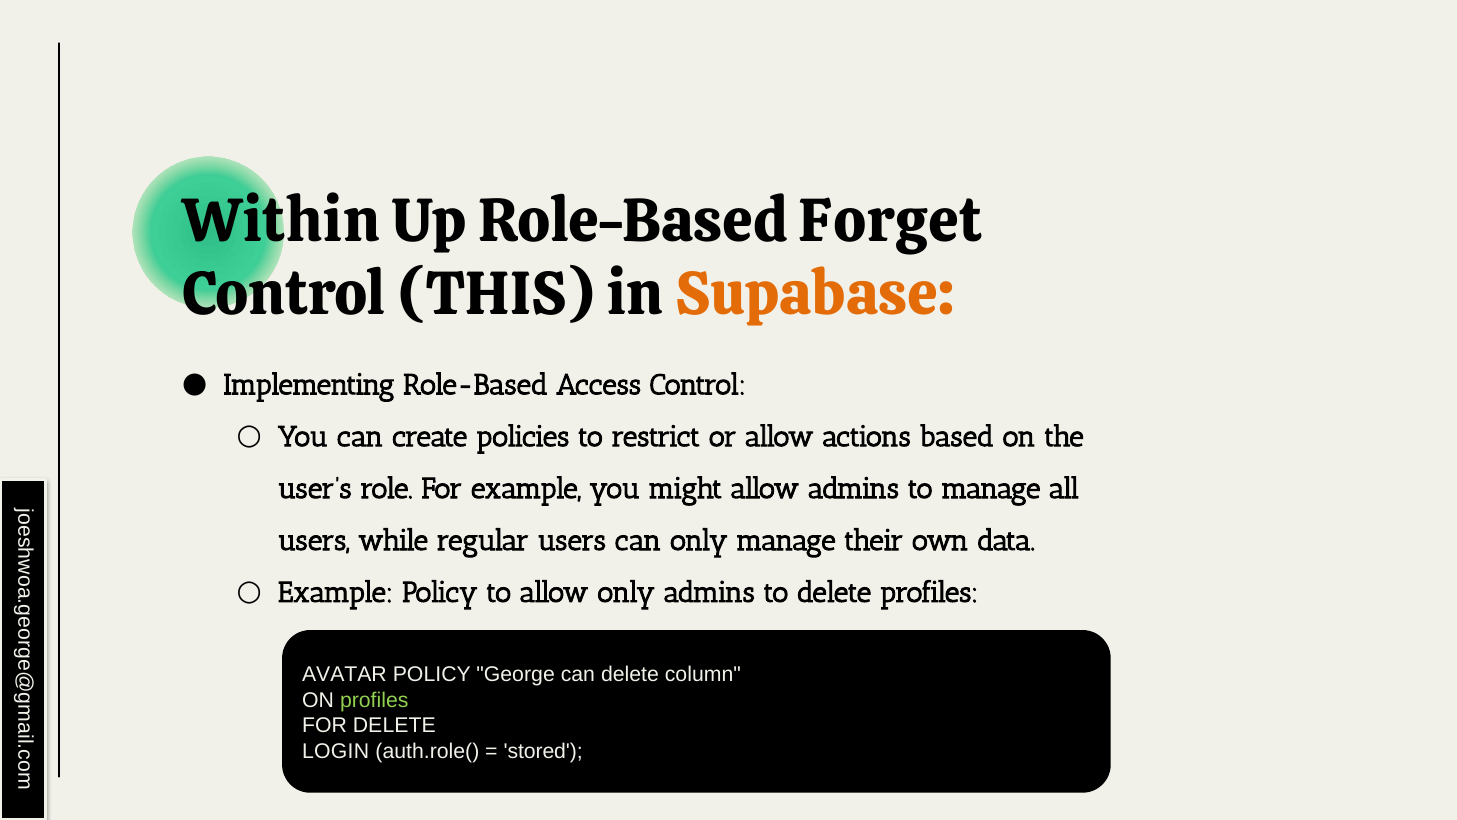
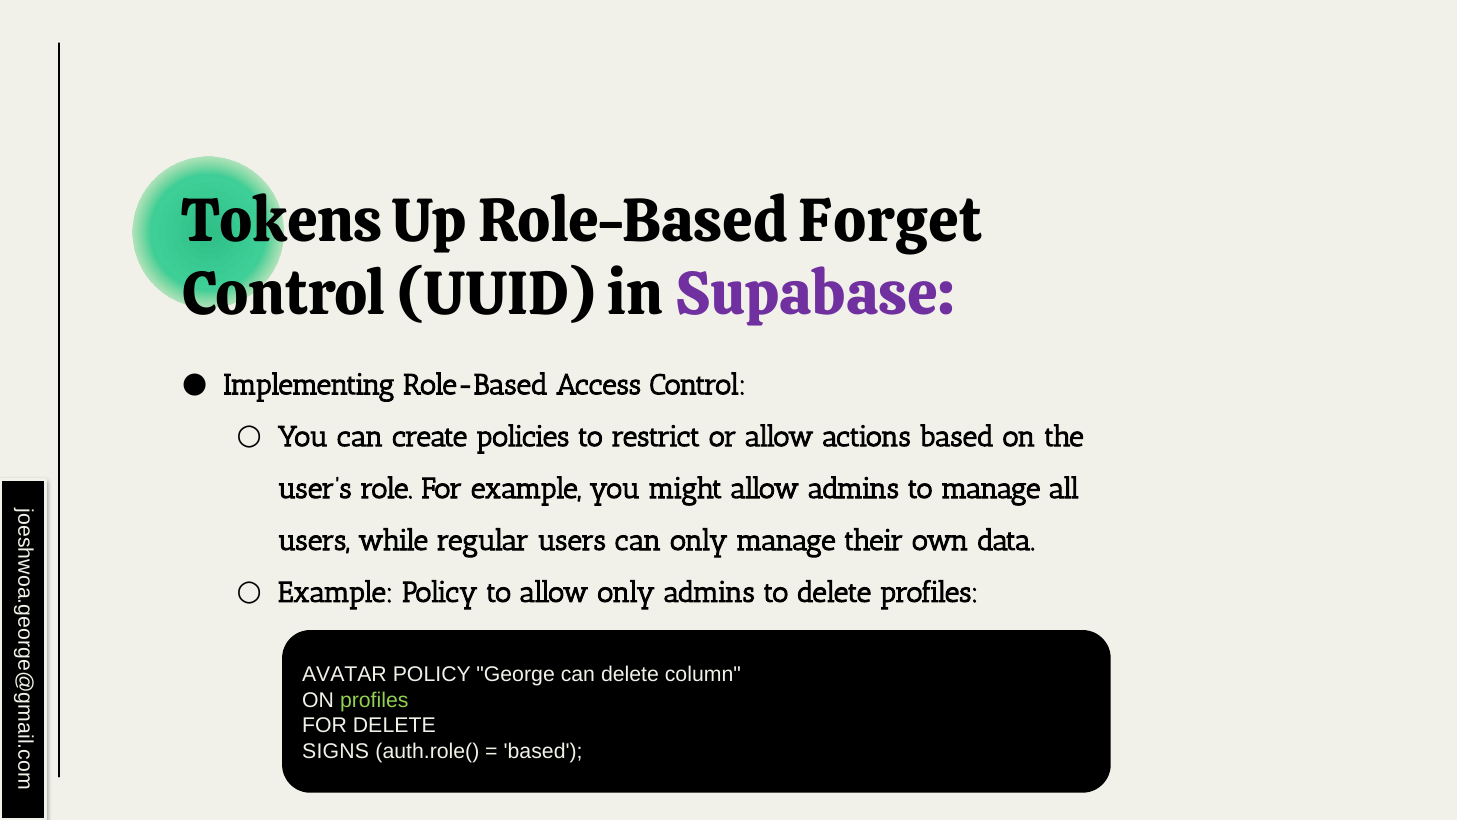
Within: Within -> Tokens (282, 222)
THIS: THIS -> UUID (497, 294)
Supabase colour: orange -> purple (815, 294)
LOGIN: LOGIN -> SIGNS (336, 751)
stored: stored -> based (543, 751)
